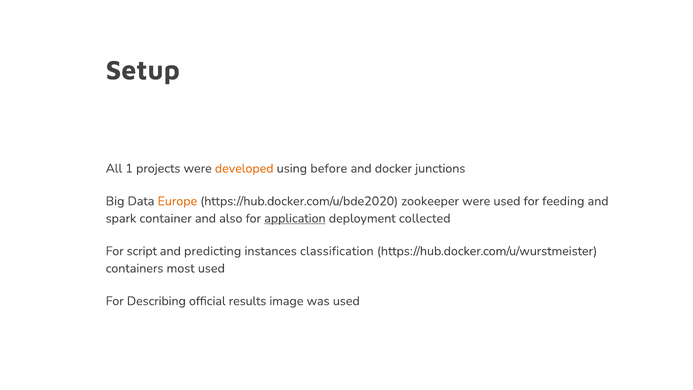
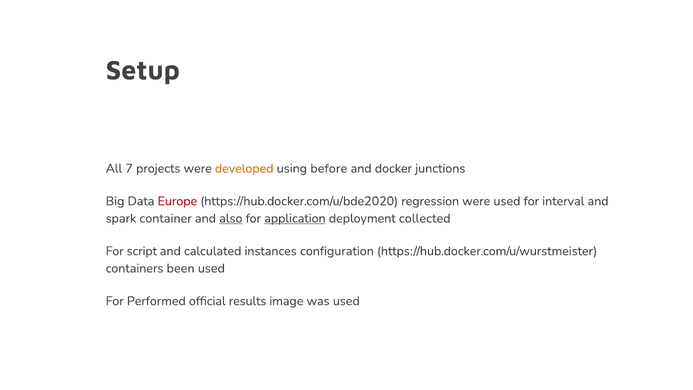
1: 1 -> 7 (129, 168)
Europe colour: orange -> red (177, 201)
zookeeper: zookeeper -> regression (430, 201)
feeding: feeding -> interval (563, 201)
also underline: none -> present (231, 218)
predicting: predicting -> calculated (213, 251)
classification: classification -> configuration (337, 251)
most: most -> been (181, 268)
Describing: Describing -> Performed (156, 301)
